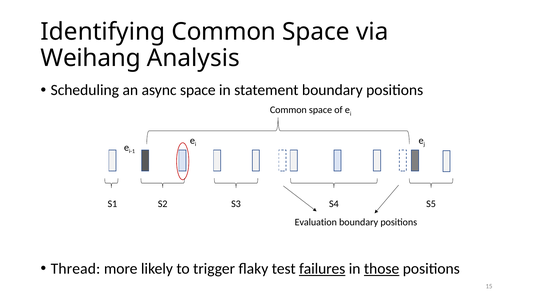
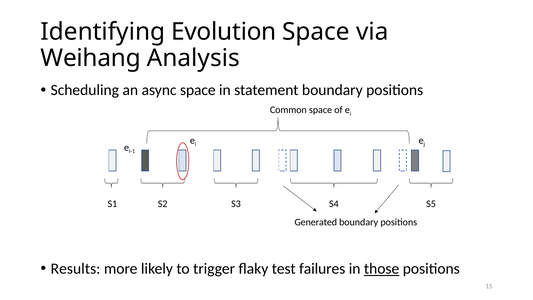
Identifying Common: Common -> Evolution (224, 32)
Evaluation: Evaluation -> Generated (316, 222)
Thread: Thread -> Results (76, 269)
failures underline: present -> none (322, 269)
